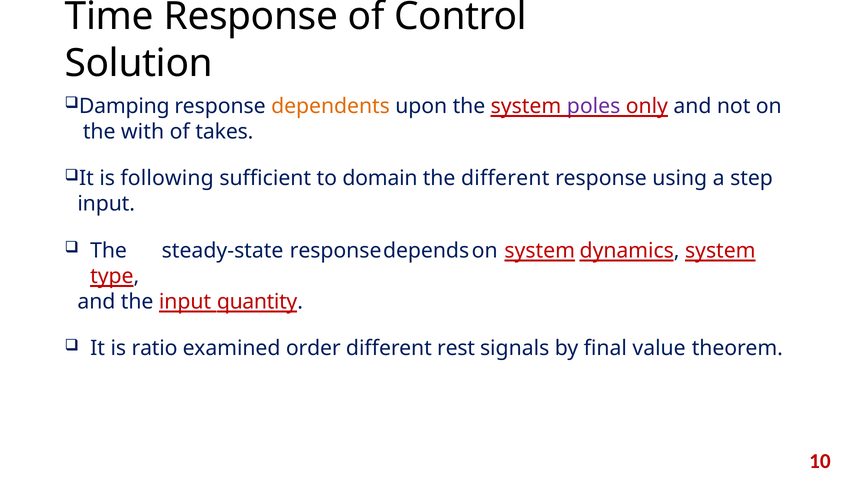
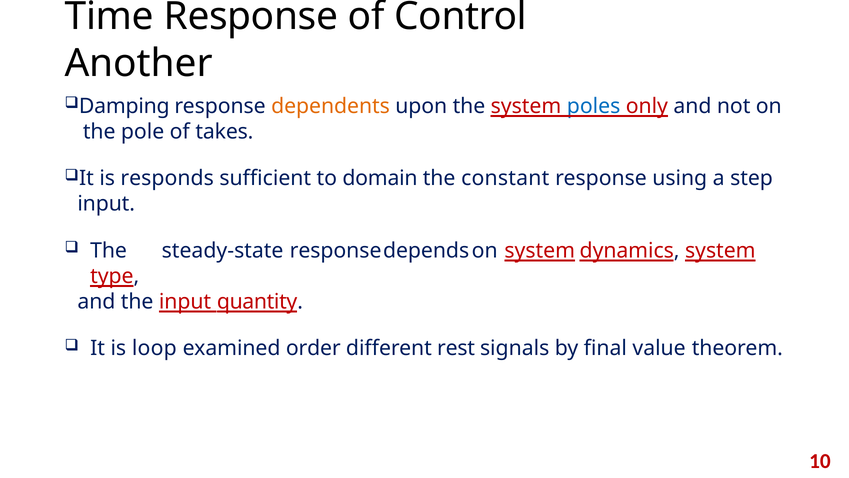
Solution: Solution -> Another (139, 63)
poles colour: purple -> blue (594, 106)
with: with -> pole (143, 132)
following: following -> responds (167, 178)
the different: different -> constant (505, 178)
ratio: ratio -> loop (154, 348)
